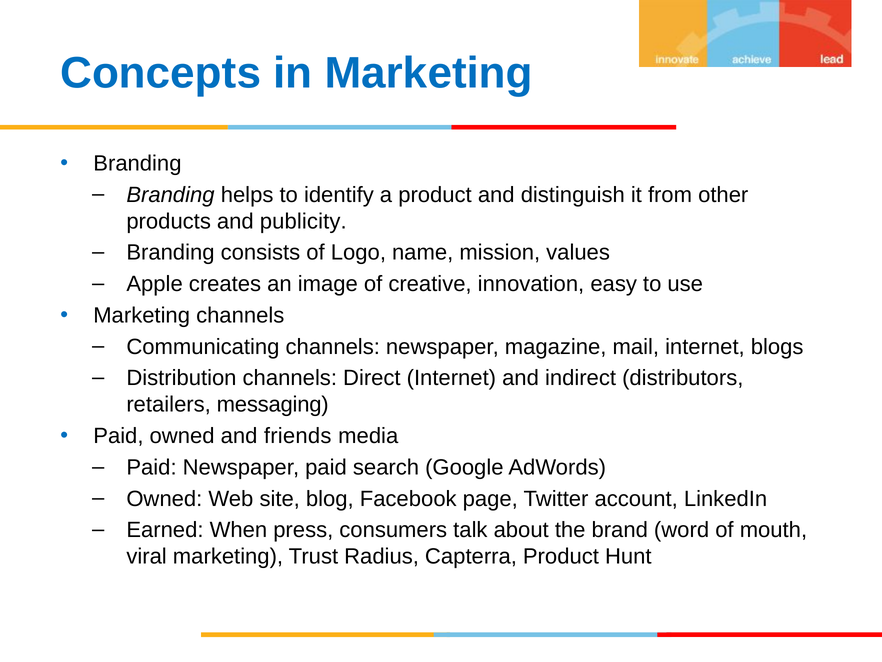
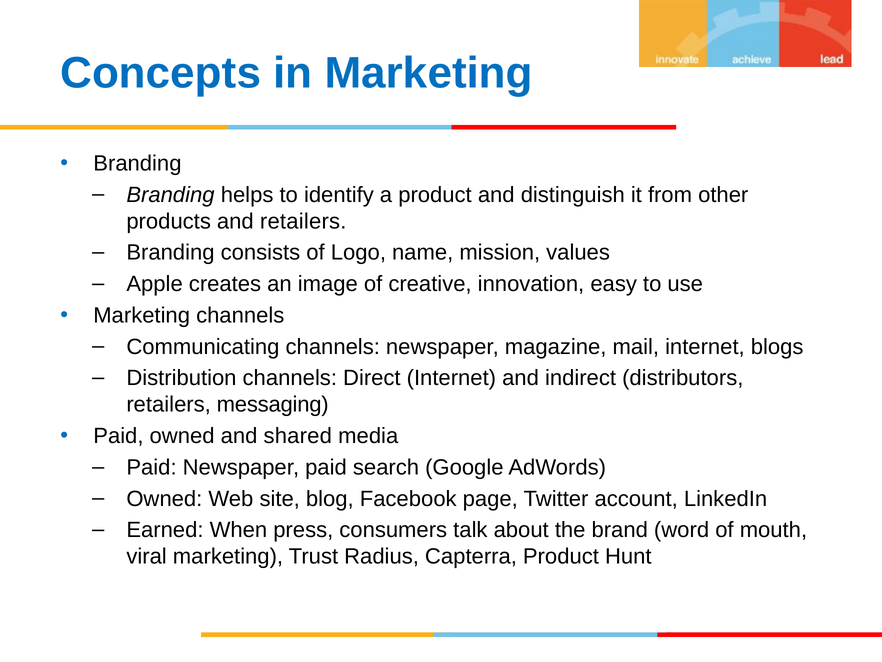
and publicity: publicity -> retailers (303, 221)
friends: friends -> shared (298, 436)
